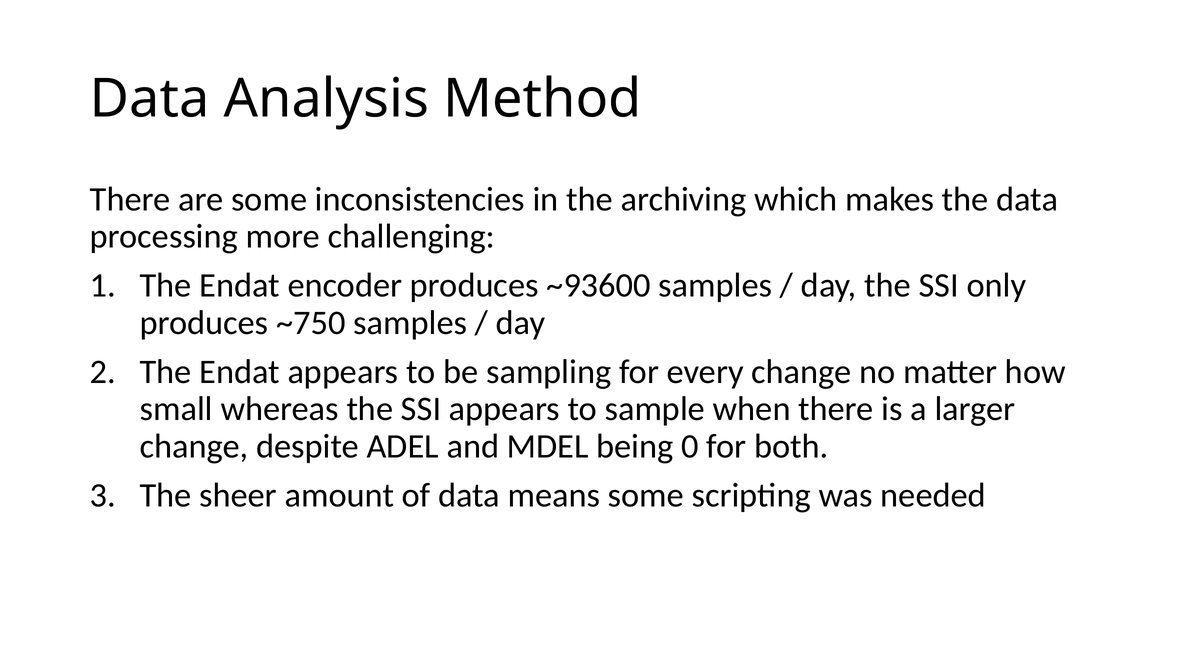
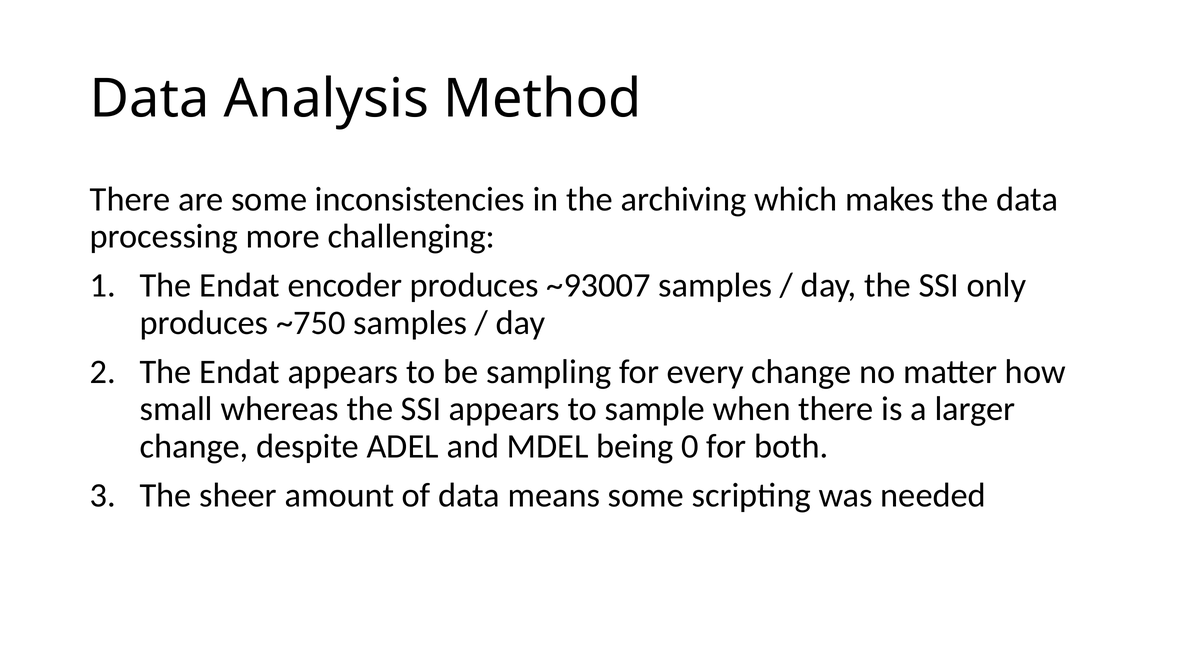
~93600: ~93600 -> ~93007 (598, 286)
